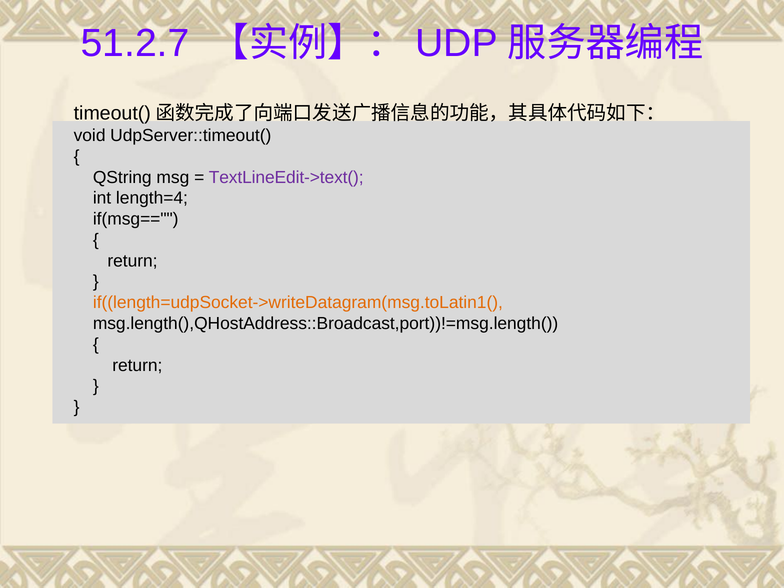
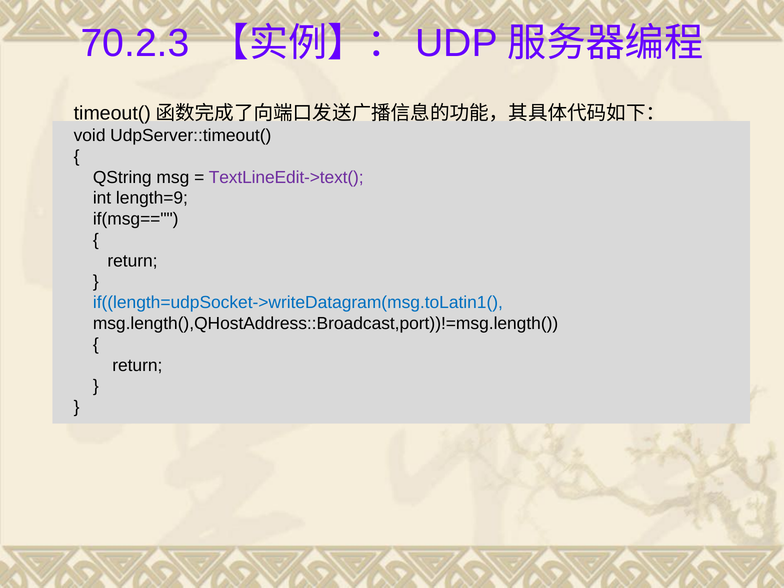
51.2.7: 51.2.7 -> 70.2.3 (135, 44)
length=4: length=4 -> length=9 (152, 198)
if((length=udpSocket->writeDatagram(msg.toLatin1( colour: orange -> blue (298, 303)
